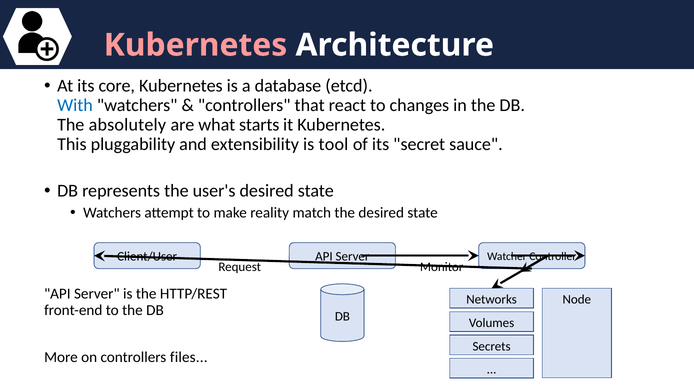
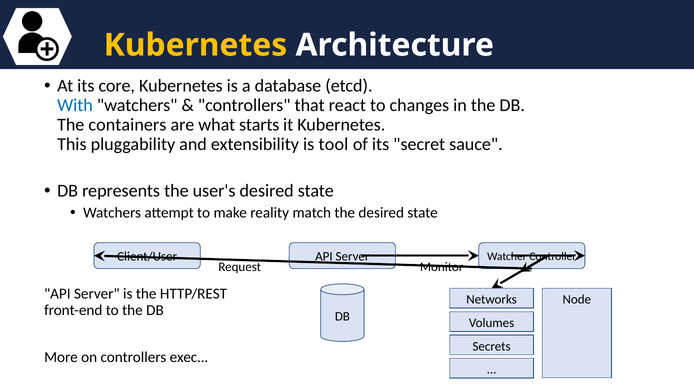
Kubernetes colour: pink -> yellow (195, 45)
absolutely: absolutely -> containers (127, 125)
files: files -> exec (189, 358)
